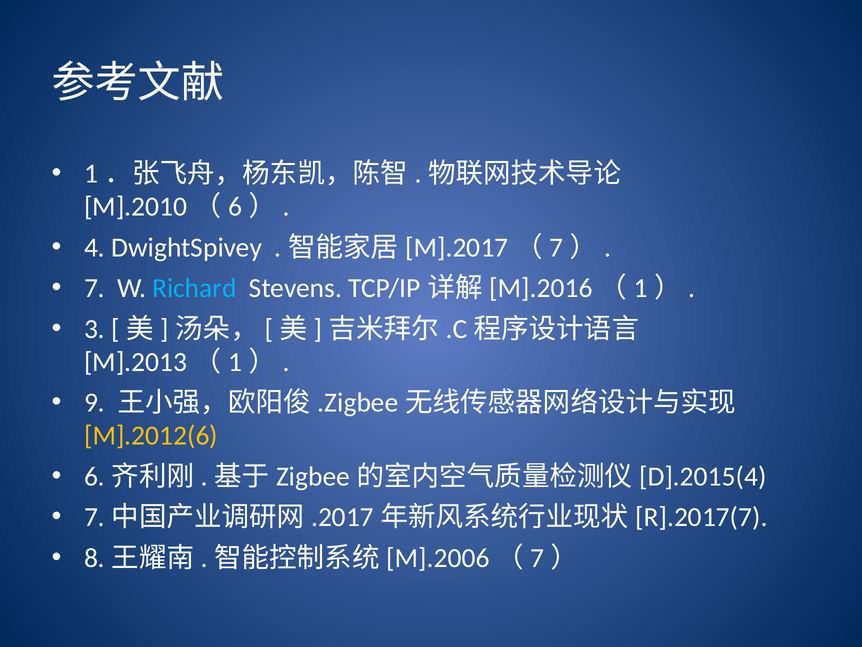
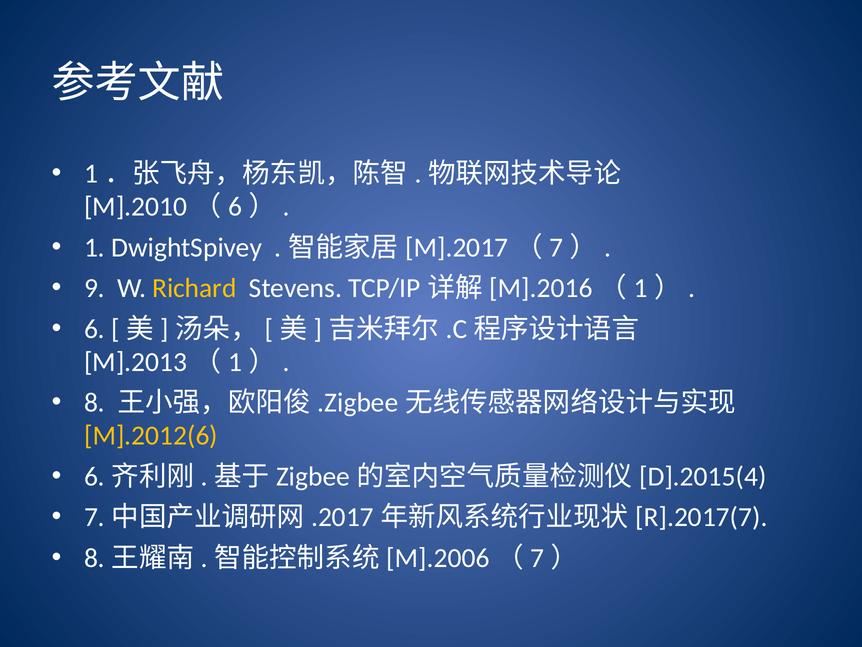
4: 4 -> 1 (94, 247)
7: 7 -> 9 (94, 288)
Richard colour: light blue -> yellow (194, 288)
3: 3 -> 6 (94, 329)
9: 9 -> 8 (94, 402)
